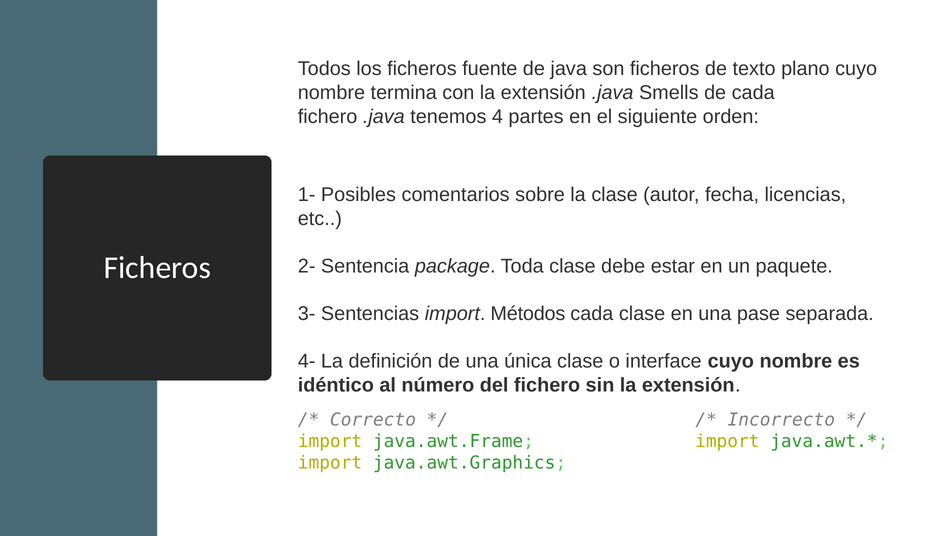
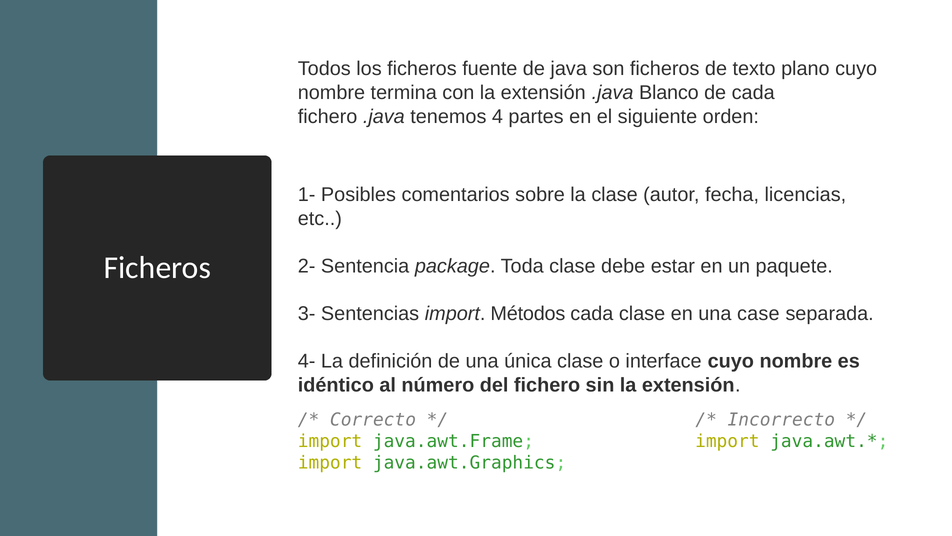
Smells: Smells -> Blanco (669, 93)
pase: pase -> case (758, 313)
